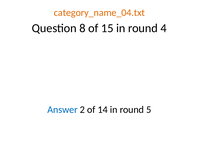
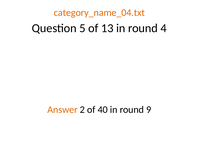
8: 8 -> 5 (82, 28)
15: 15 -> 13 (107, 28)
Answer colour: blue -> orange (63, 109)
14: 14 -> 40 (103, 109)
5: 5 -> 9 (149, 109)
